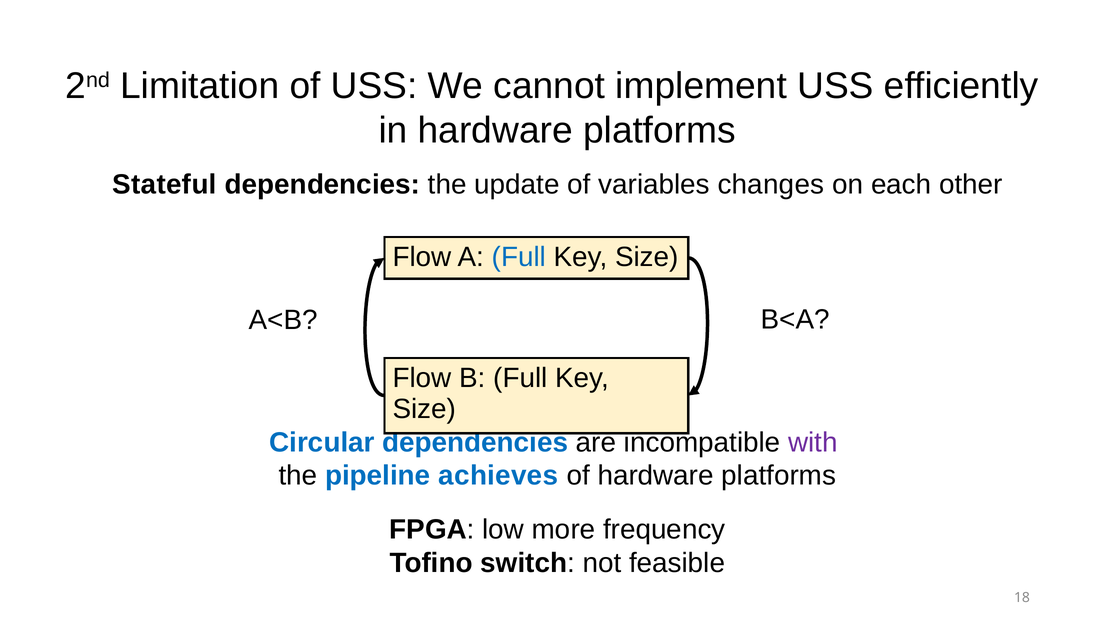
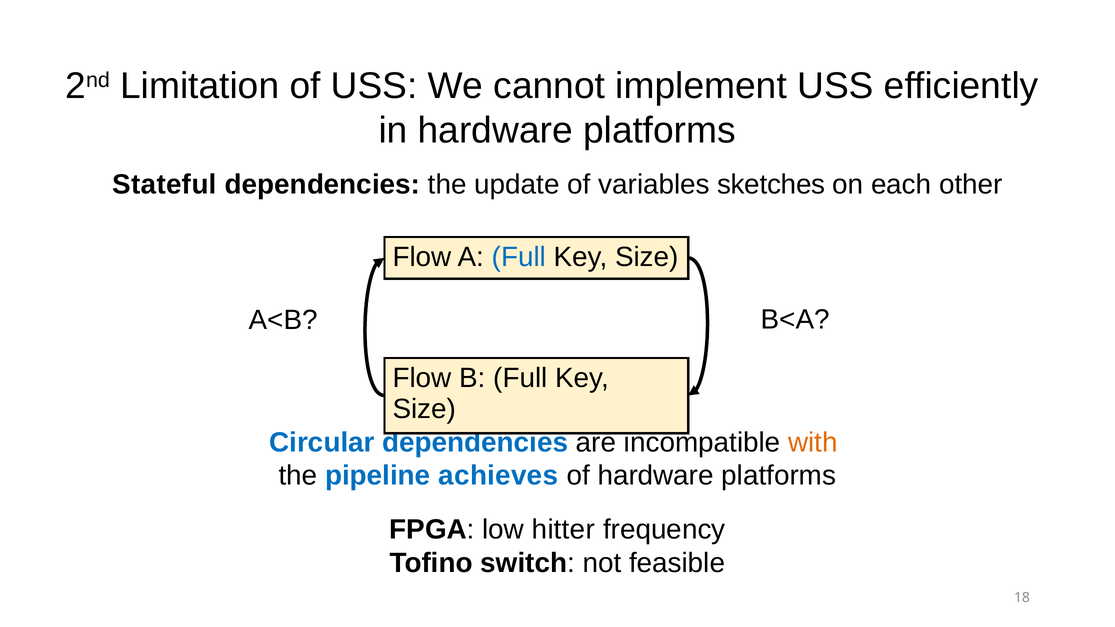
changes: changes -> sketches (771, 185)
with colour: purple -> orange (813, 442)
more: more -> hitter (563, 530)
